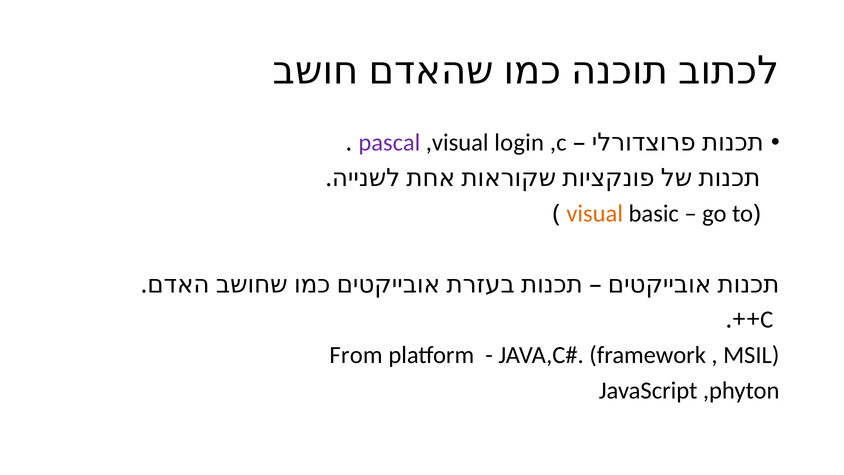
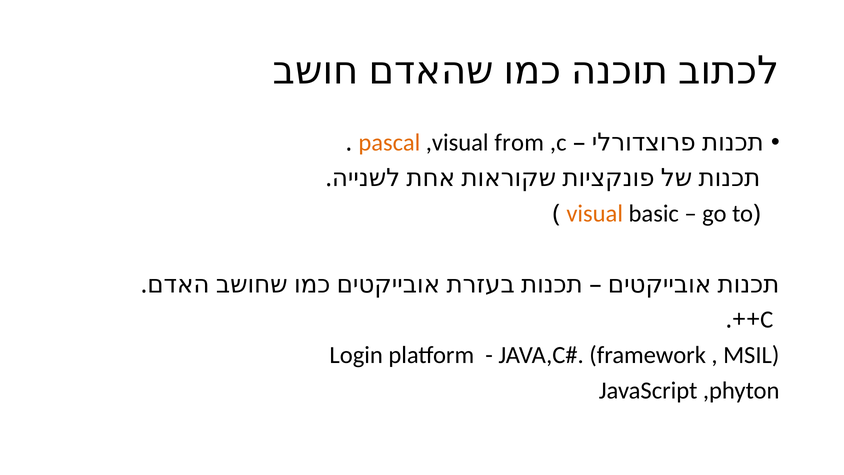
pascal colour: purple -> orange (389, 143)
login: login -> from (519, 143)
From: From -> Login (356, 355)
